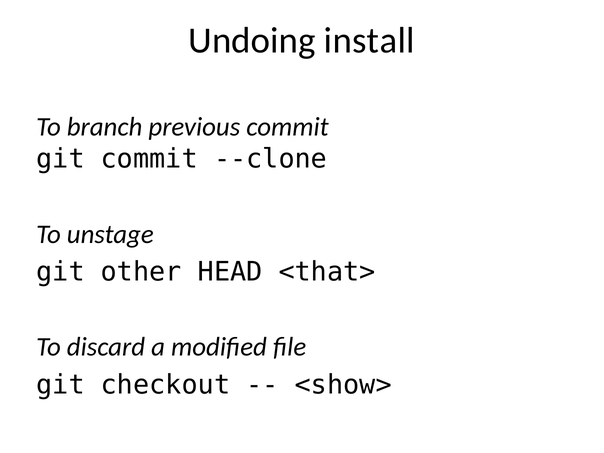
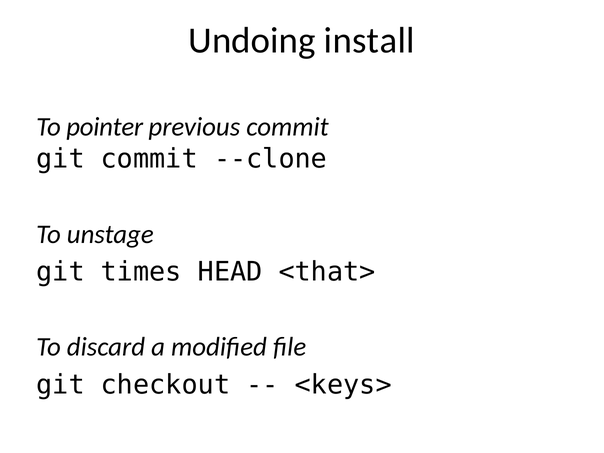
branch: branch -> pointer (105, 127)
other: other -> times (141, 272)
<show>: <show> -> <keys> (343, 385)
